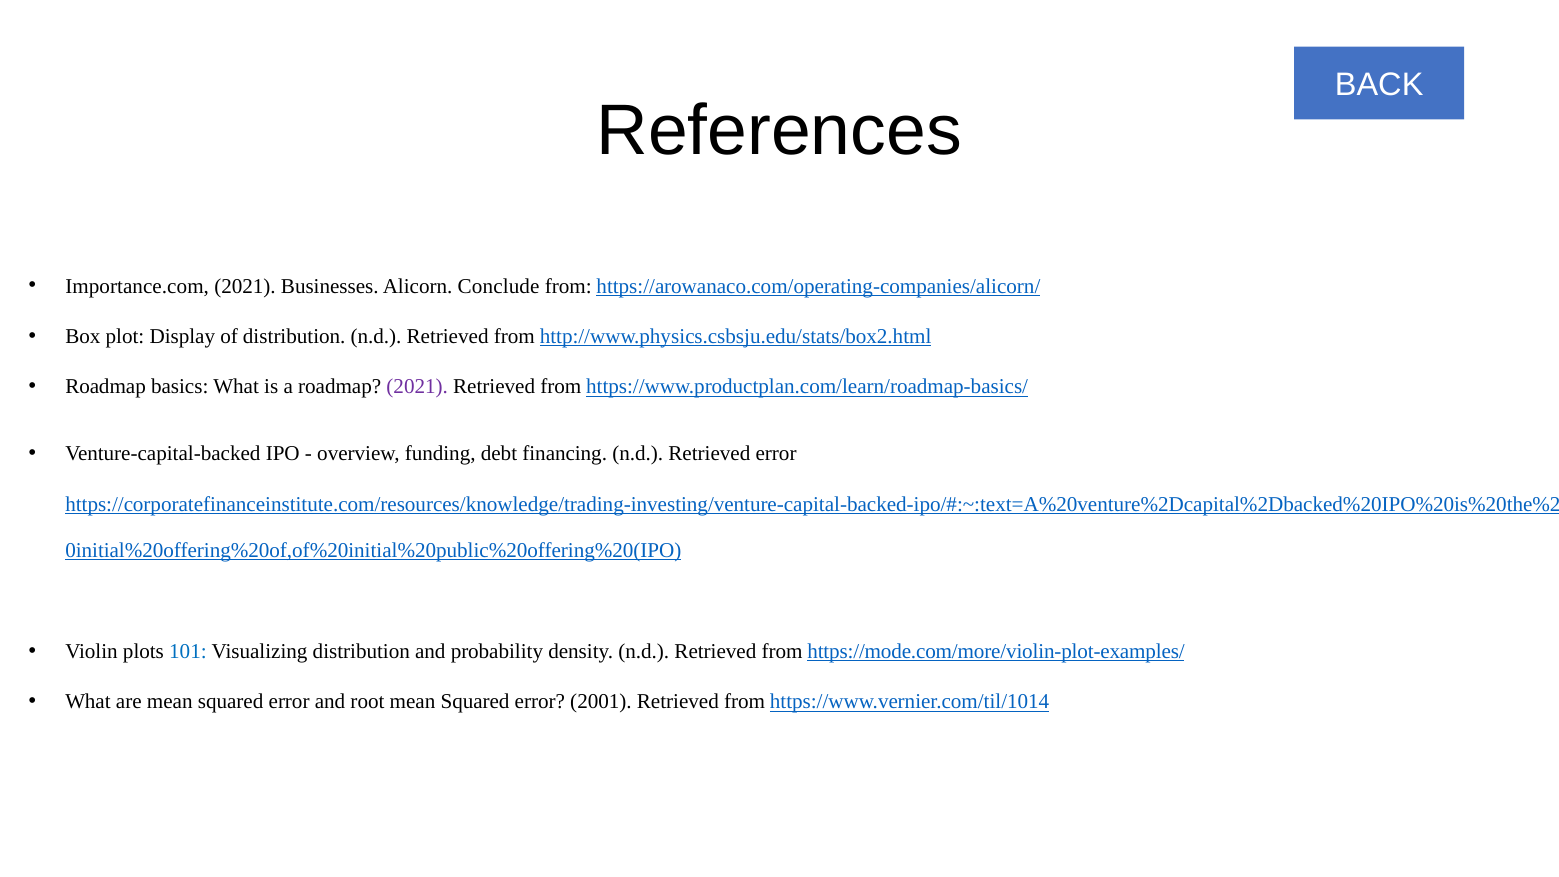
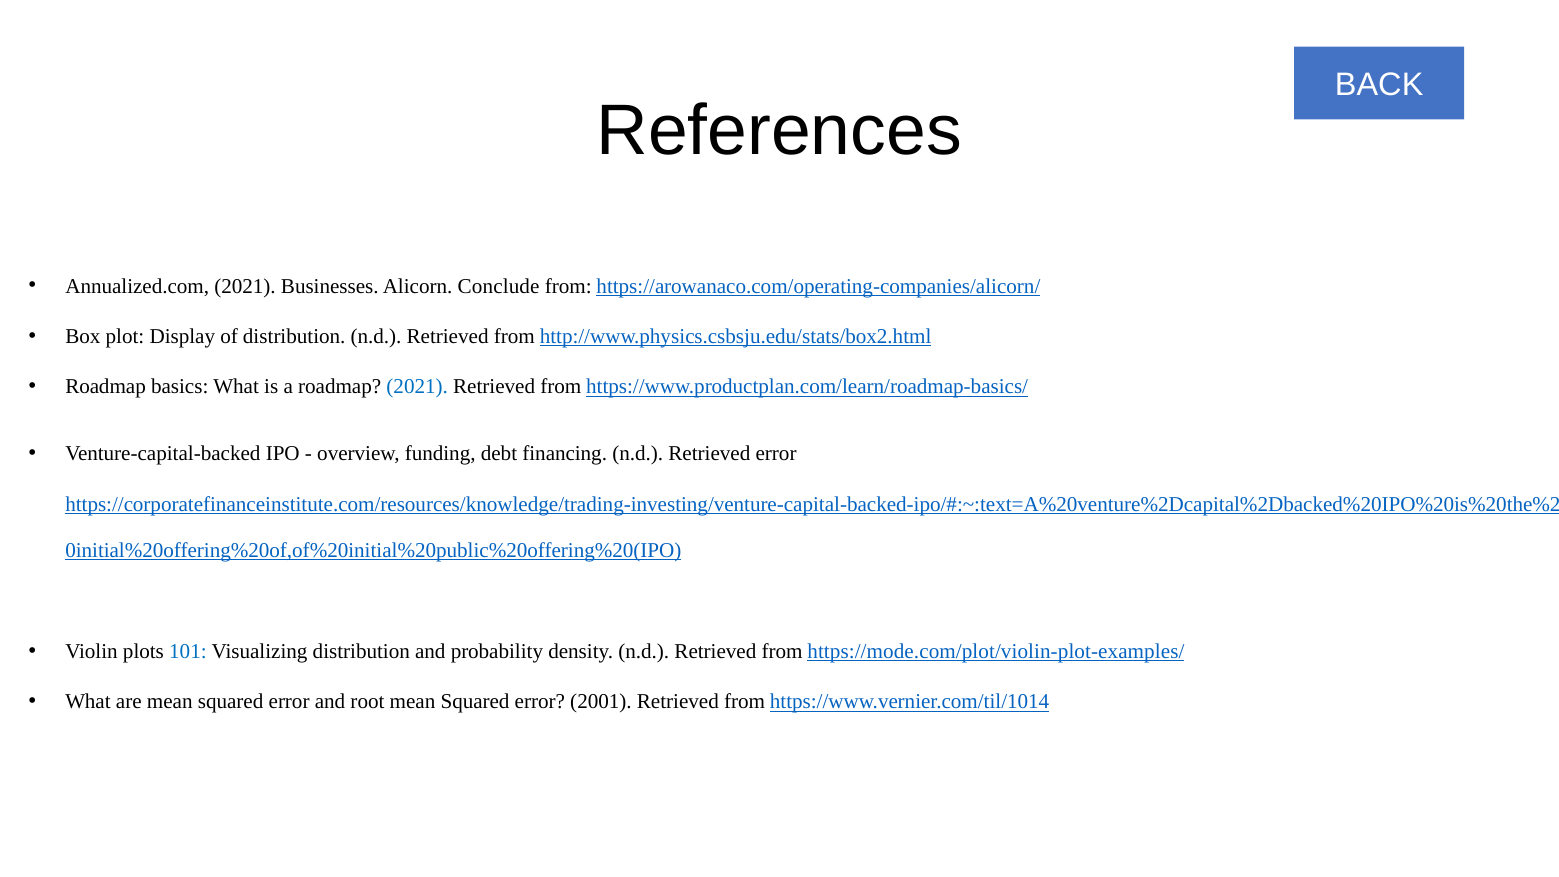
Importance.com: Importance.com -> Annualized.com (137, 286)
2021 colour: purple -> blue (417, 387)
https://mode.com/more/violin-plot-examples/: https://mode.com/more/violin-plot-examples/ -> https://mode.com/plot/violin-plot-examples/ (996, 651)
